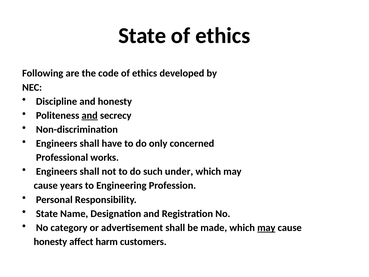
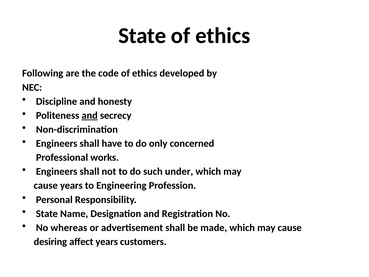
category: category -> whereas (69, 228)
may underline: present -> none (266, 228)
honesty: honesty -> desiring (50, 242)
affect harm: harm -> years (107, 242)
